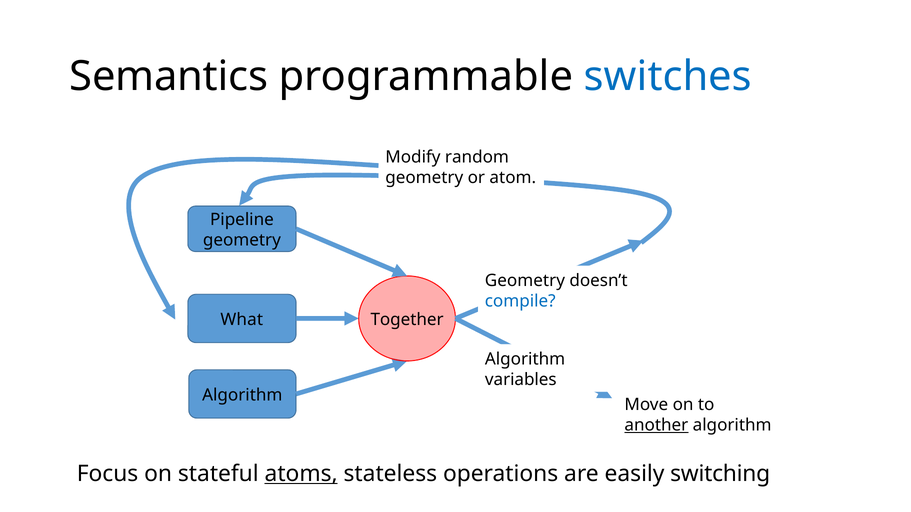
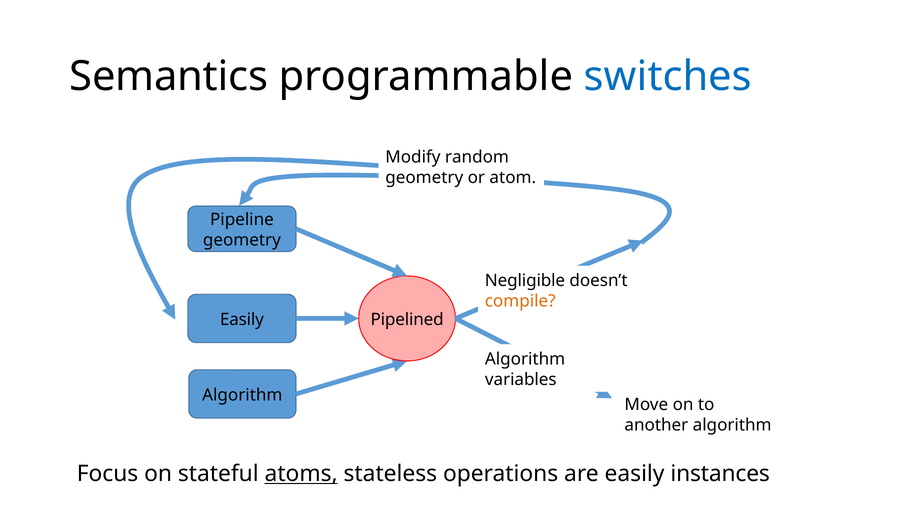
Geometry: Geometry -> Negligible (525, 281)
compile colour: blue -> orange (520, 301)
Together: Together -> Pipelined (407, 320)
What: What -> Easily (242, 320)
another underline: present -> none (656, 425)
switching: switching -> instances (720, 474)
